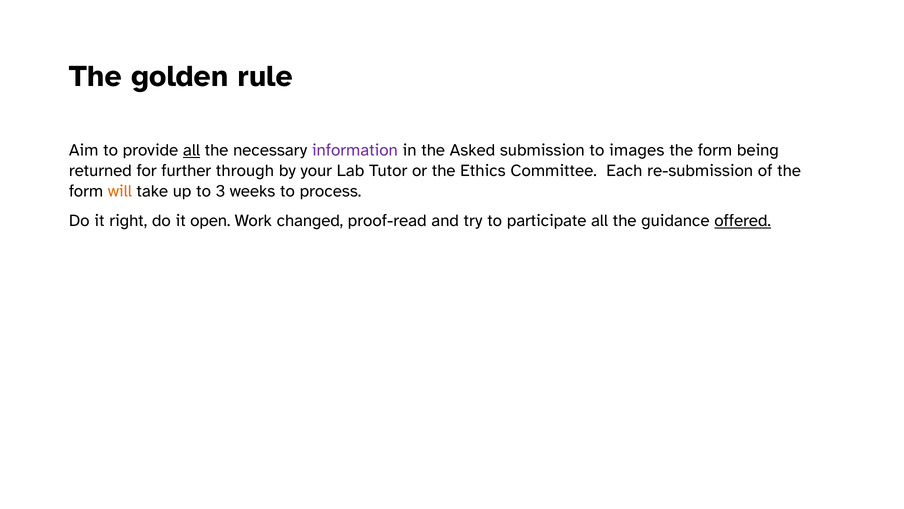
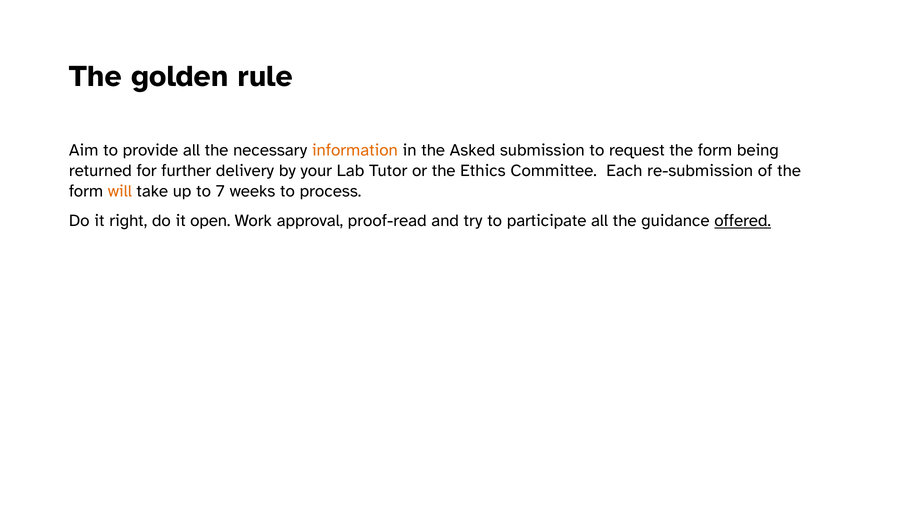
all underline: present -> none (191, 150)
information colour: purple -> orange (355, 150)
images: images -> request (637, 150)
through: through -> delivery (245, 170)
3: 3 -> 7 (220, 191)
changed: changed -> approval (310, 221)
